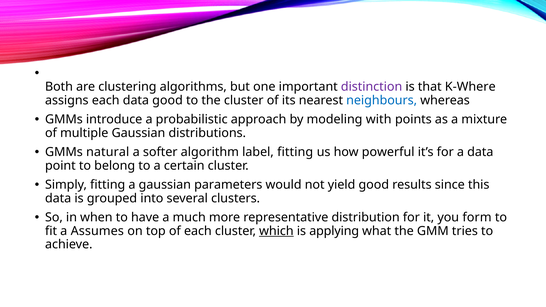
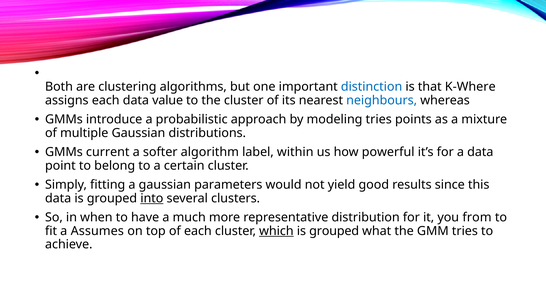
distinction colour: purple -> blue (372, 87)
data good: good -> value (168, 100)
modeling with: with -> tries (379, 119)
natural: natural -> current (108, 152)
label fitting: fitting -> within (295, 152)
into underline: none -> present (152, 198)
form: form -> from (477, 217)
applying: applying -> grouped (334, 231)
